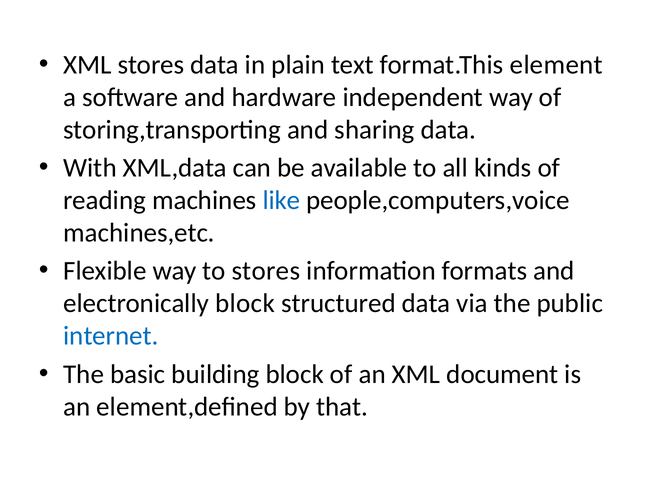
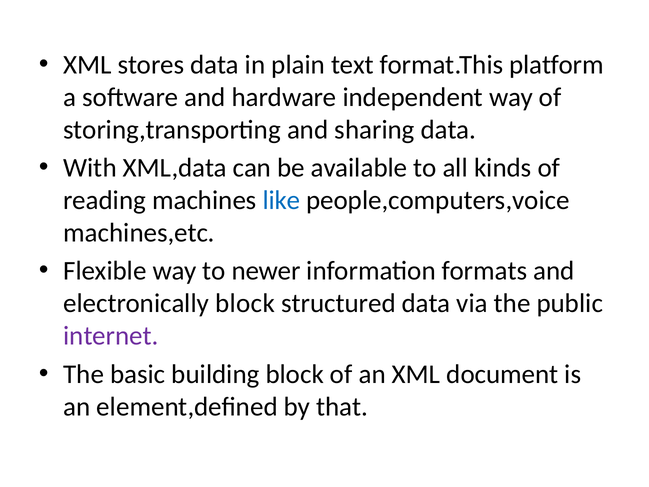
element: element -> platform (557, 65)
to stores: stores -> newer (266, 271)
internet colour: blue -> purple (111, 336)
